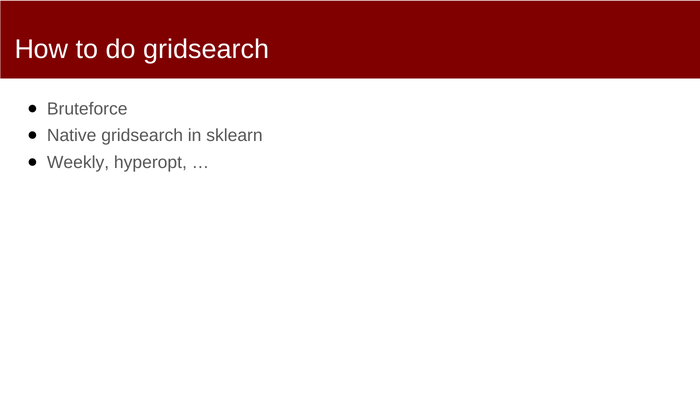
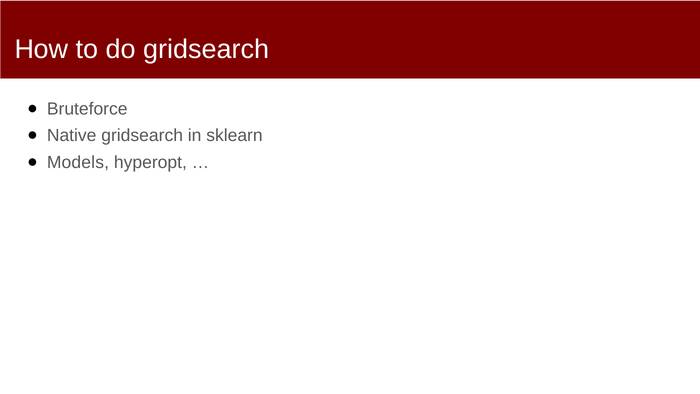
Weekly: Weekly -> Models (78, 162)
